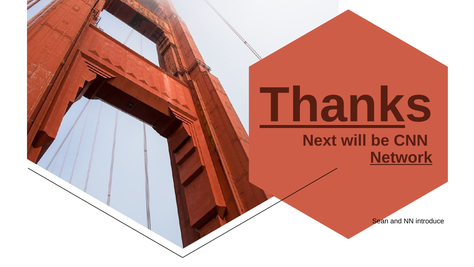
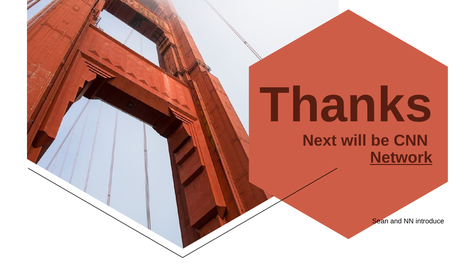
Thank underline: present -> none (332, 105)
